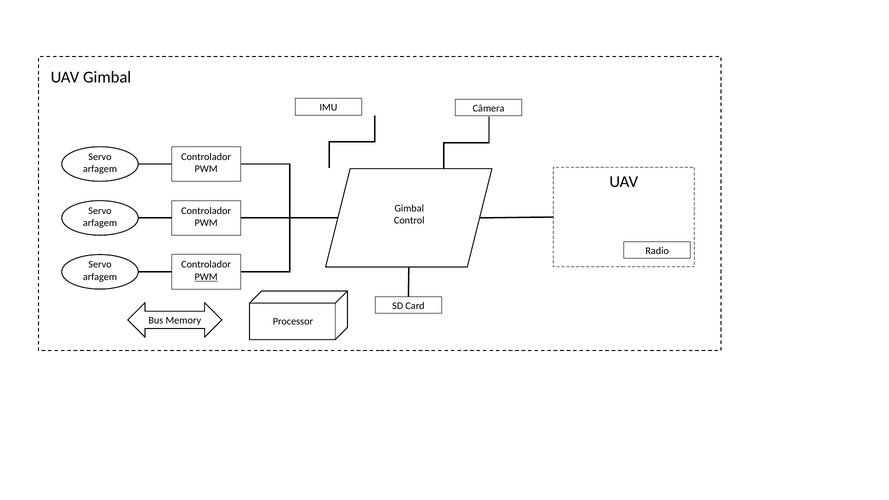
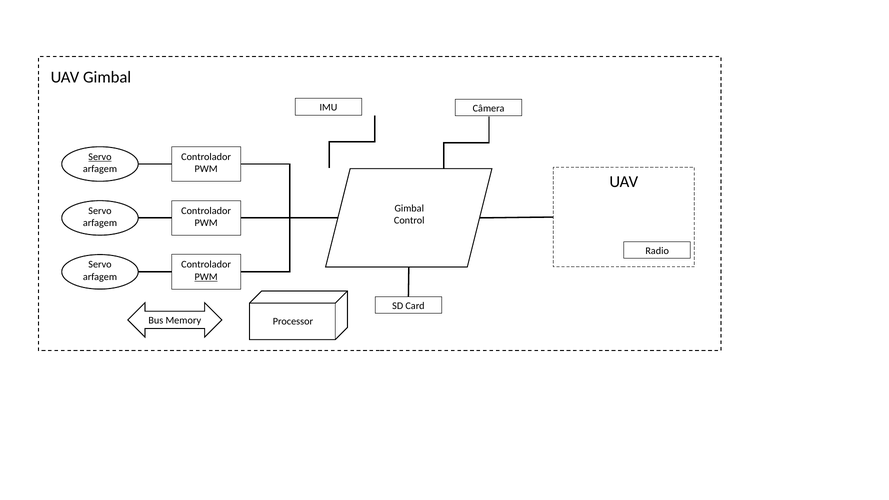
Servo underline: none -> present (100, 157)
